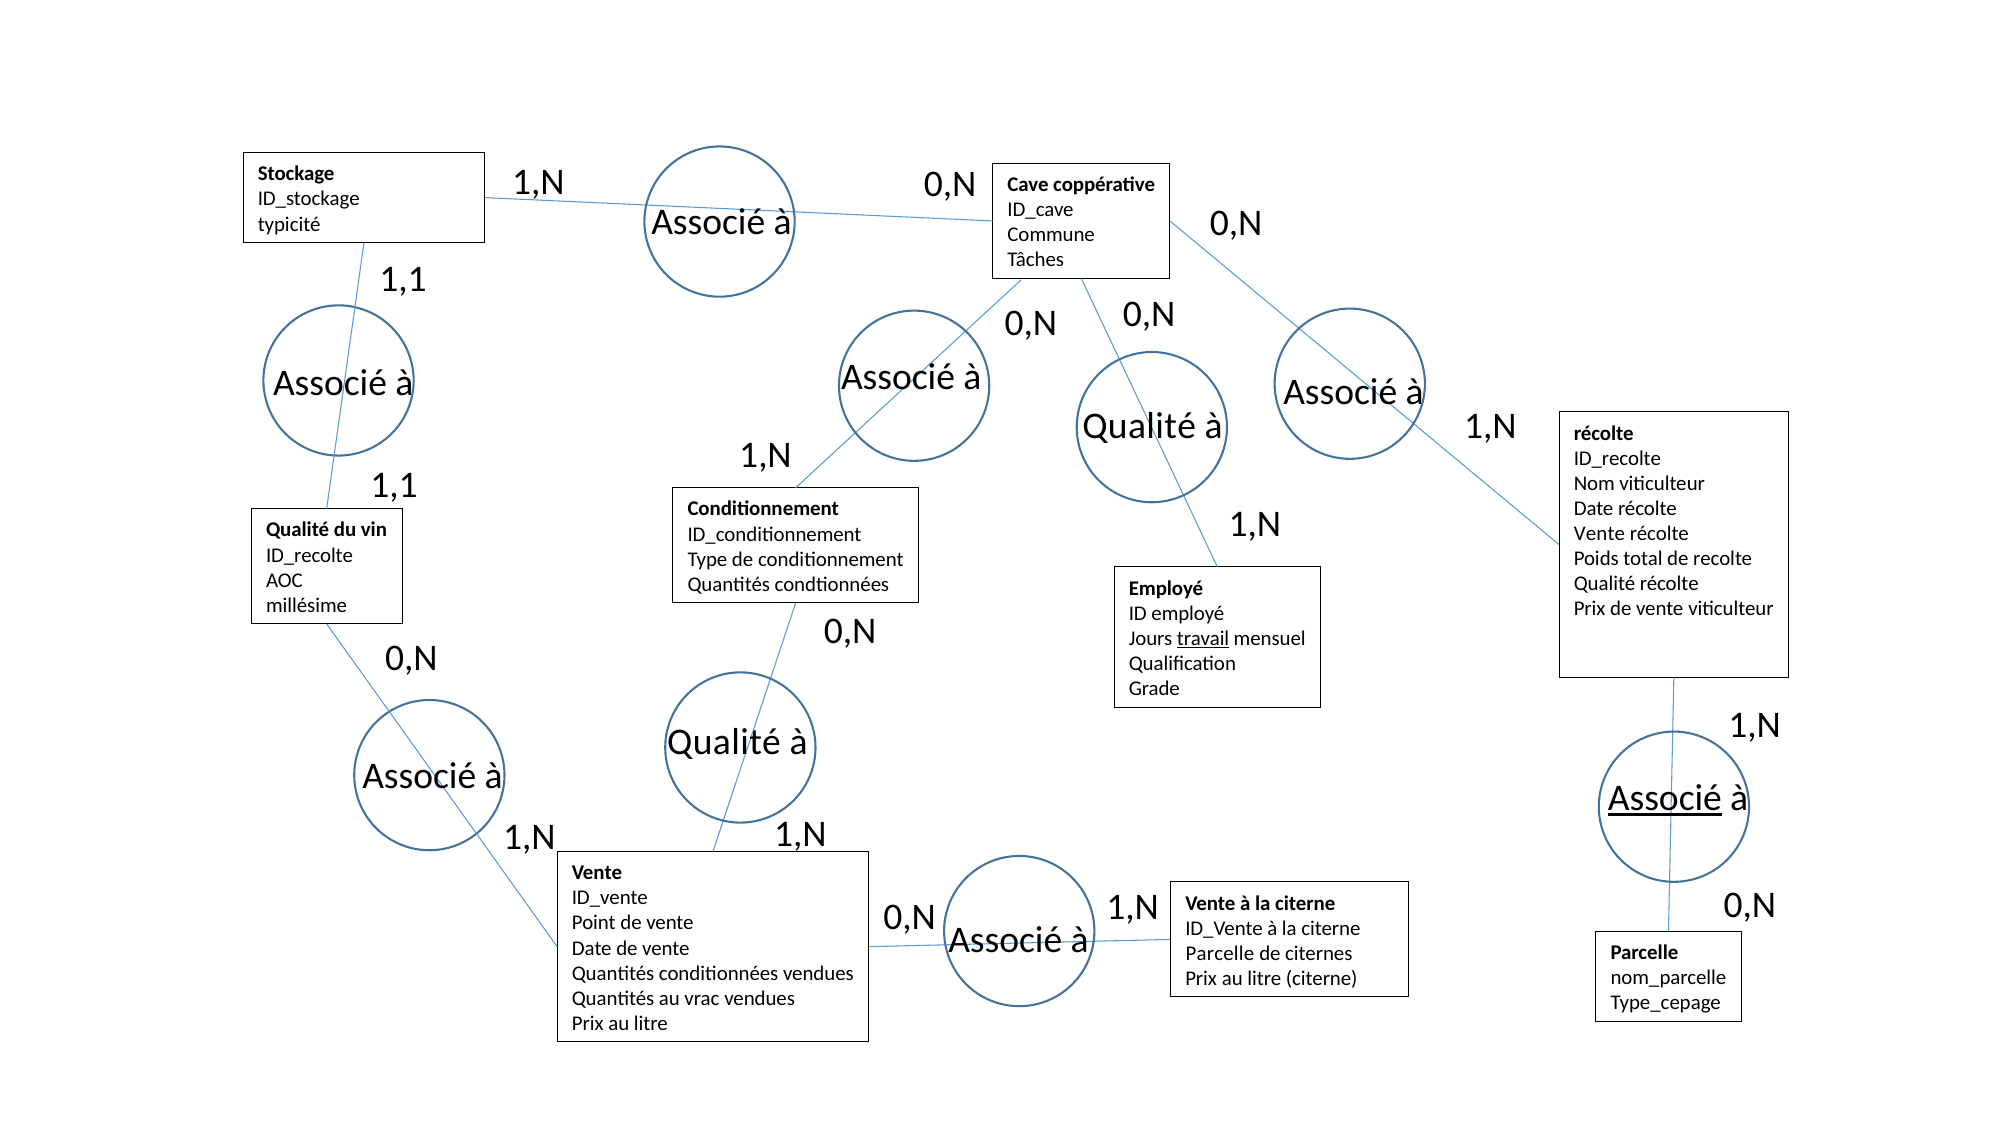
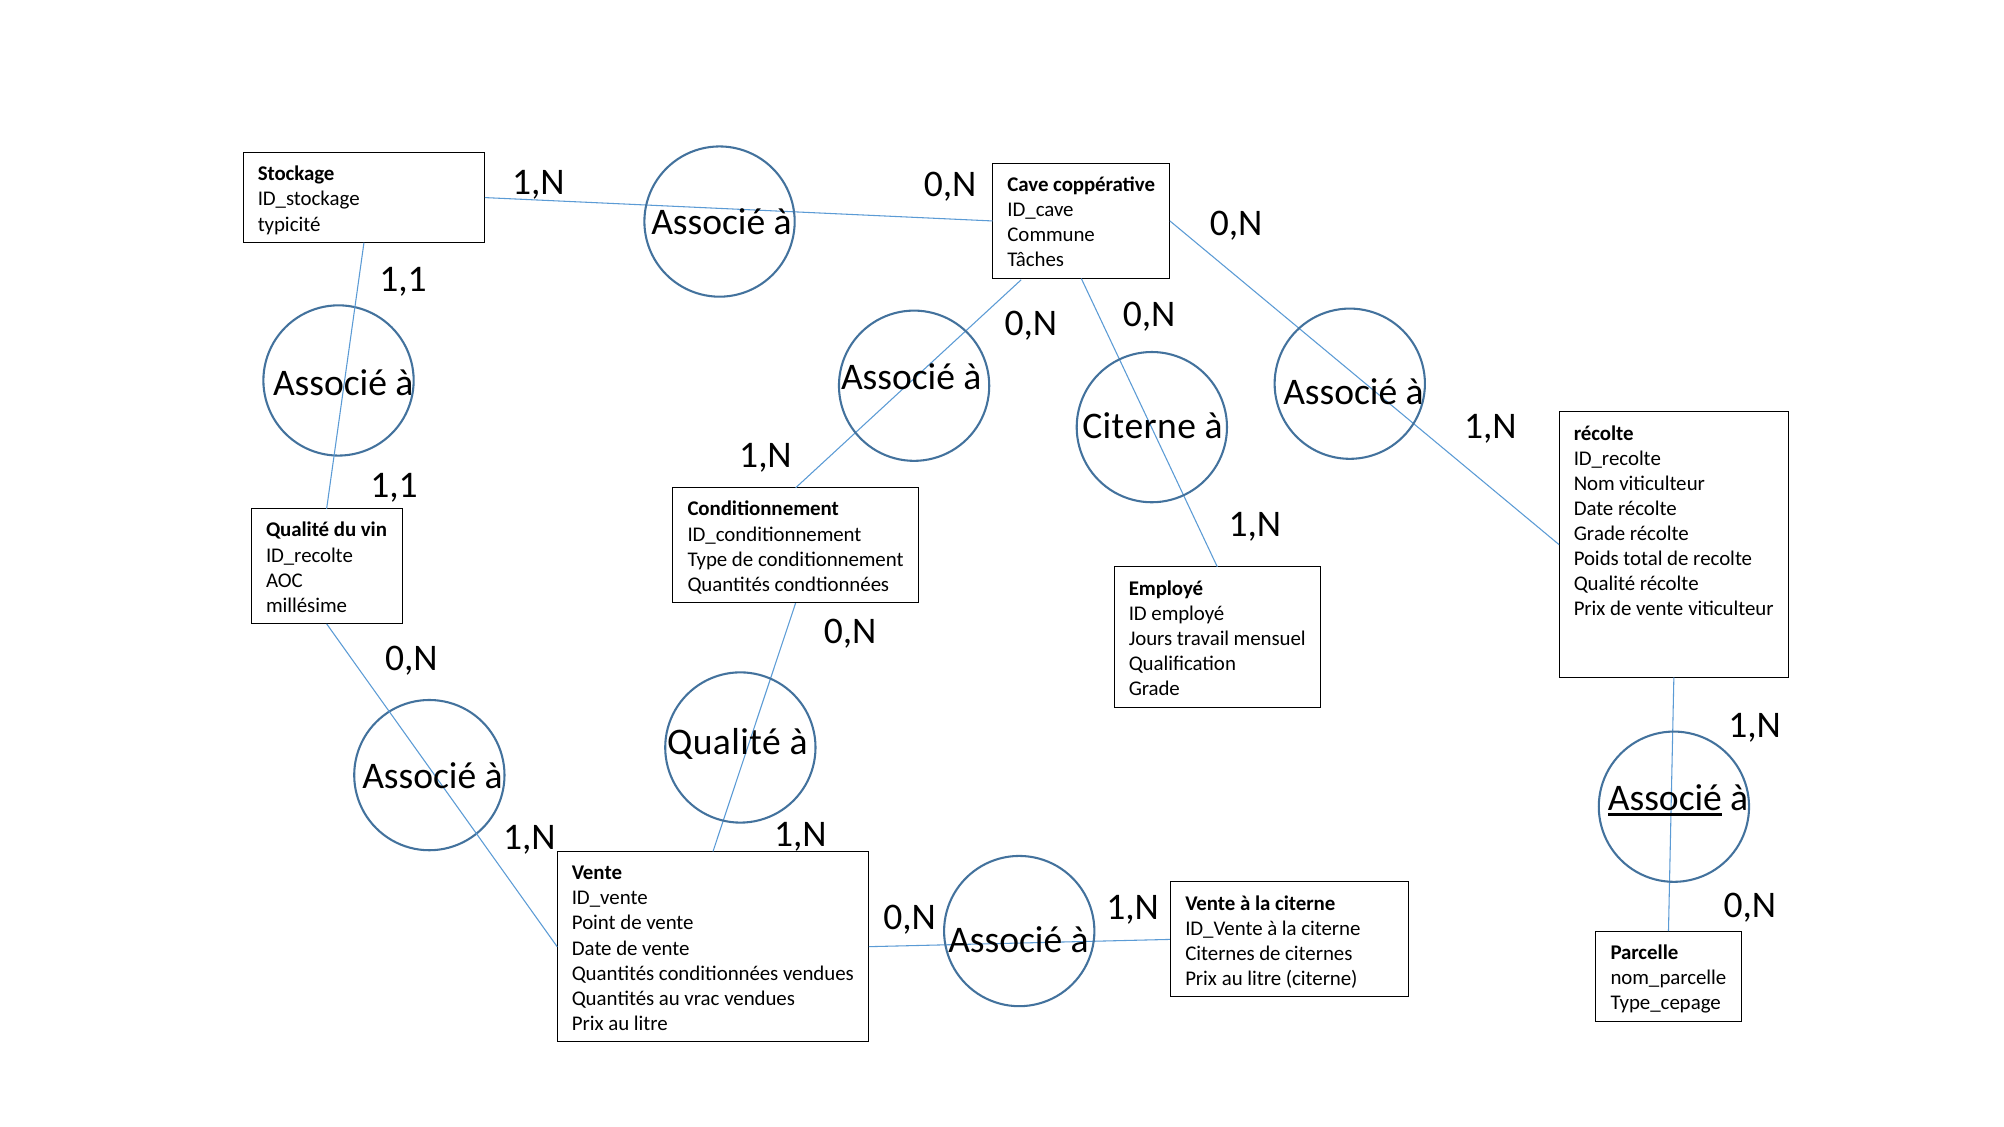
Qualité: Qualité -> Citerne (1139, 426)
Vente: Vente -> Grade (1600, 534)
travail underline: present -> none (1203, 639)
Parcelle: Parcelle -> Citernes (1220, 954)
